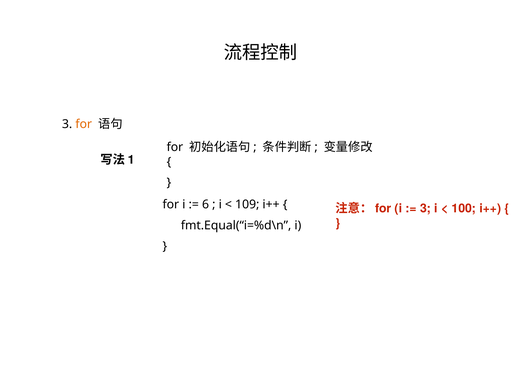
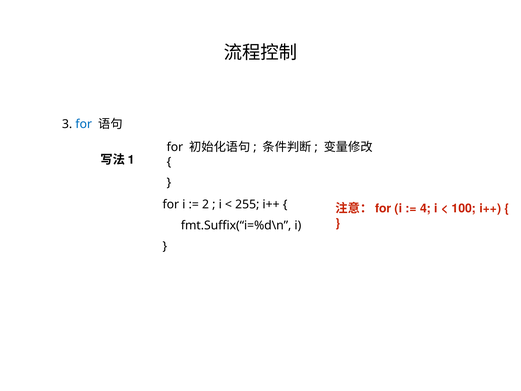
for colour: orange -> blue (84, 124)
6: 6 -> 2 (206, 204)
109: 109 -> 255 (247, 204)
3: 3 -> 4 (426, 208)
fmt.Equal(“i=%d\n: fmt.Equal(“i=%d\n -> fmt.Suffix(“i=%d\n (236, 225)
